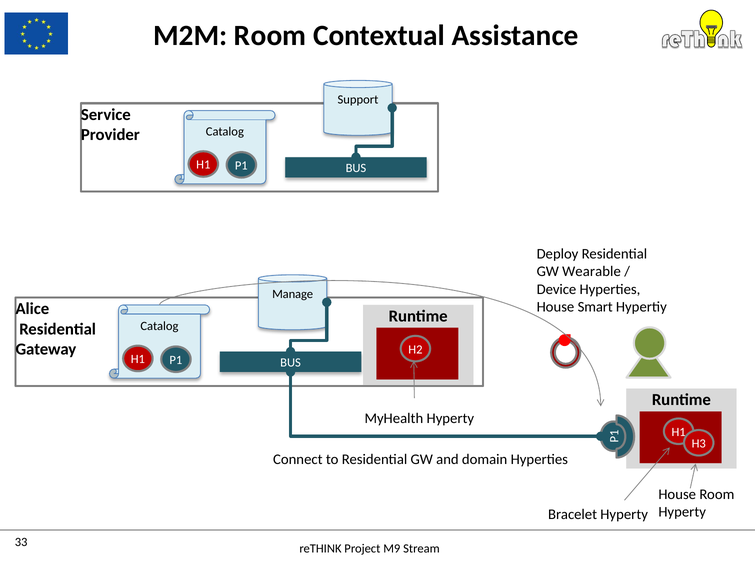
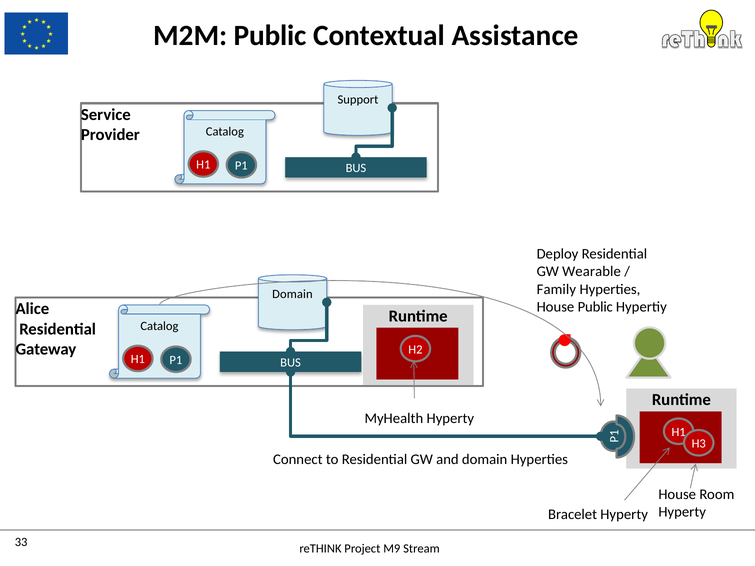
M2M Room: Room -> Public (270, 36)
Device: Device -> Family (556, 289)
Manage: Manage -> Domain (292, 294)
House Smart: Smart -> Public (595, 307)
